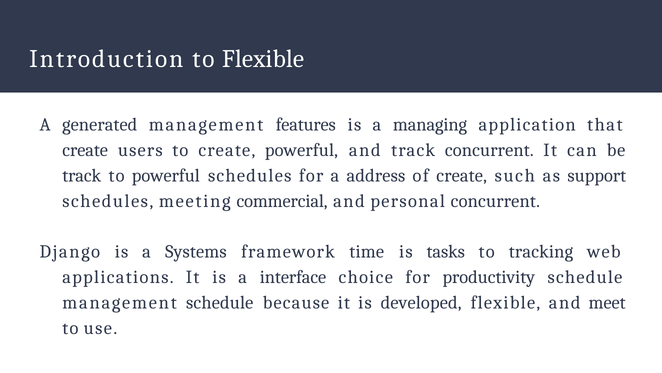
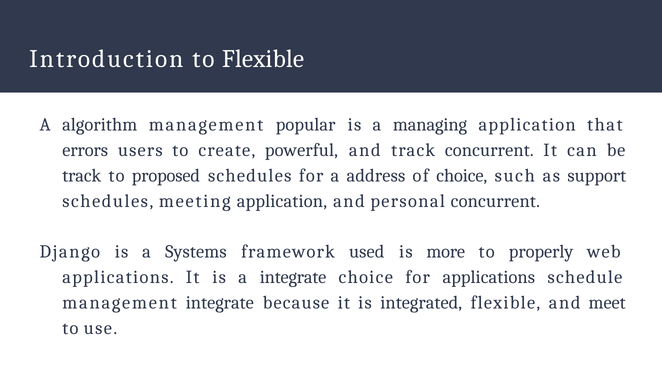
generated: generated -> algorithm (100, 124)
features: features -> popular (306, 124)
create: create -> errors (85, 150)
to powerful: powerful -> proposed (166, 175)
of create: create -> choice (462, 175)
meeting commercial: commercial -> application (282, 201)
time: time -> used (367, 251)
tasks: tasks -> more (446, 251)
tracking: tracking -> properly (541, 251)
a interface: interface -> integrate (293, 277)
for productivity: productivity -> applications (489, 277)
management schedule: schedule -> integrate (220, 302)
developed: developed -> integrated (421, 302)
